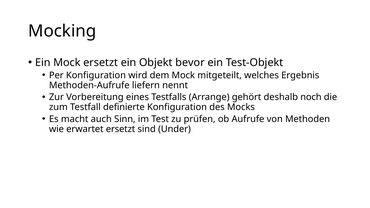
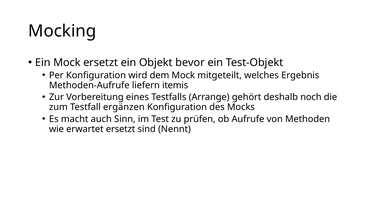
nennt: nennt -> itemis (175, 85)
definierte: definierte -> ergänzen (124, 107)
Under: Under -> Nennt (174, 129)
